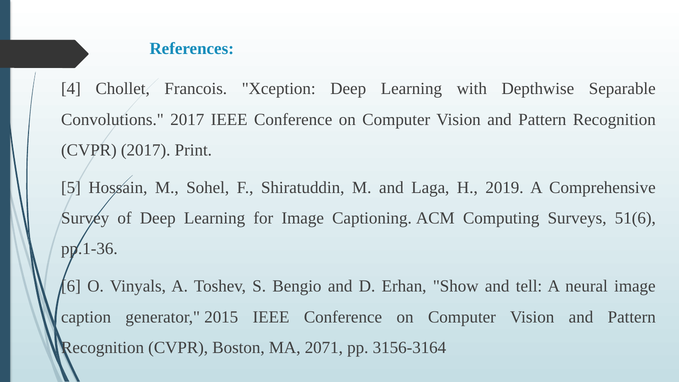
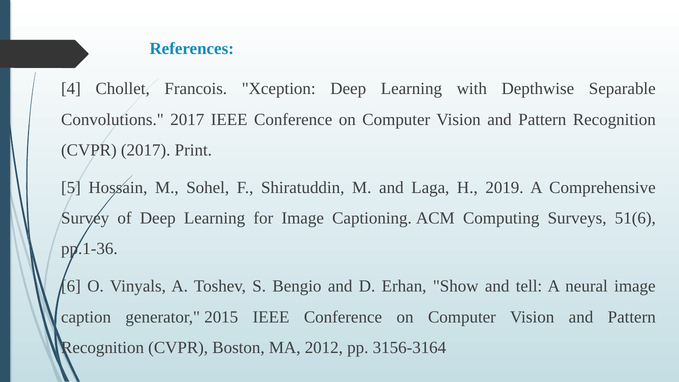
2071: 2071 -> 2012 (324, 347)
